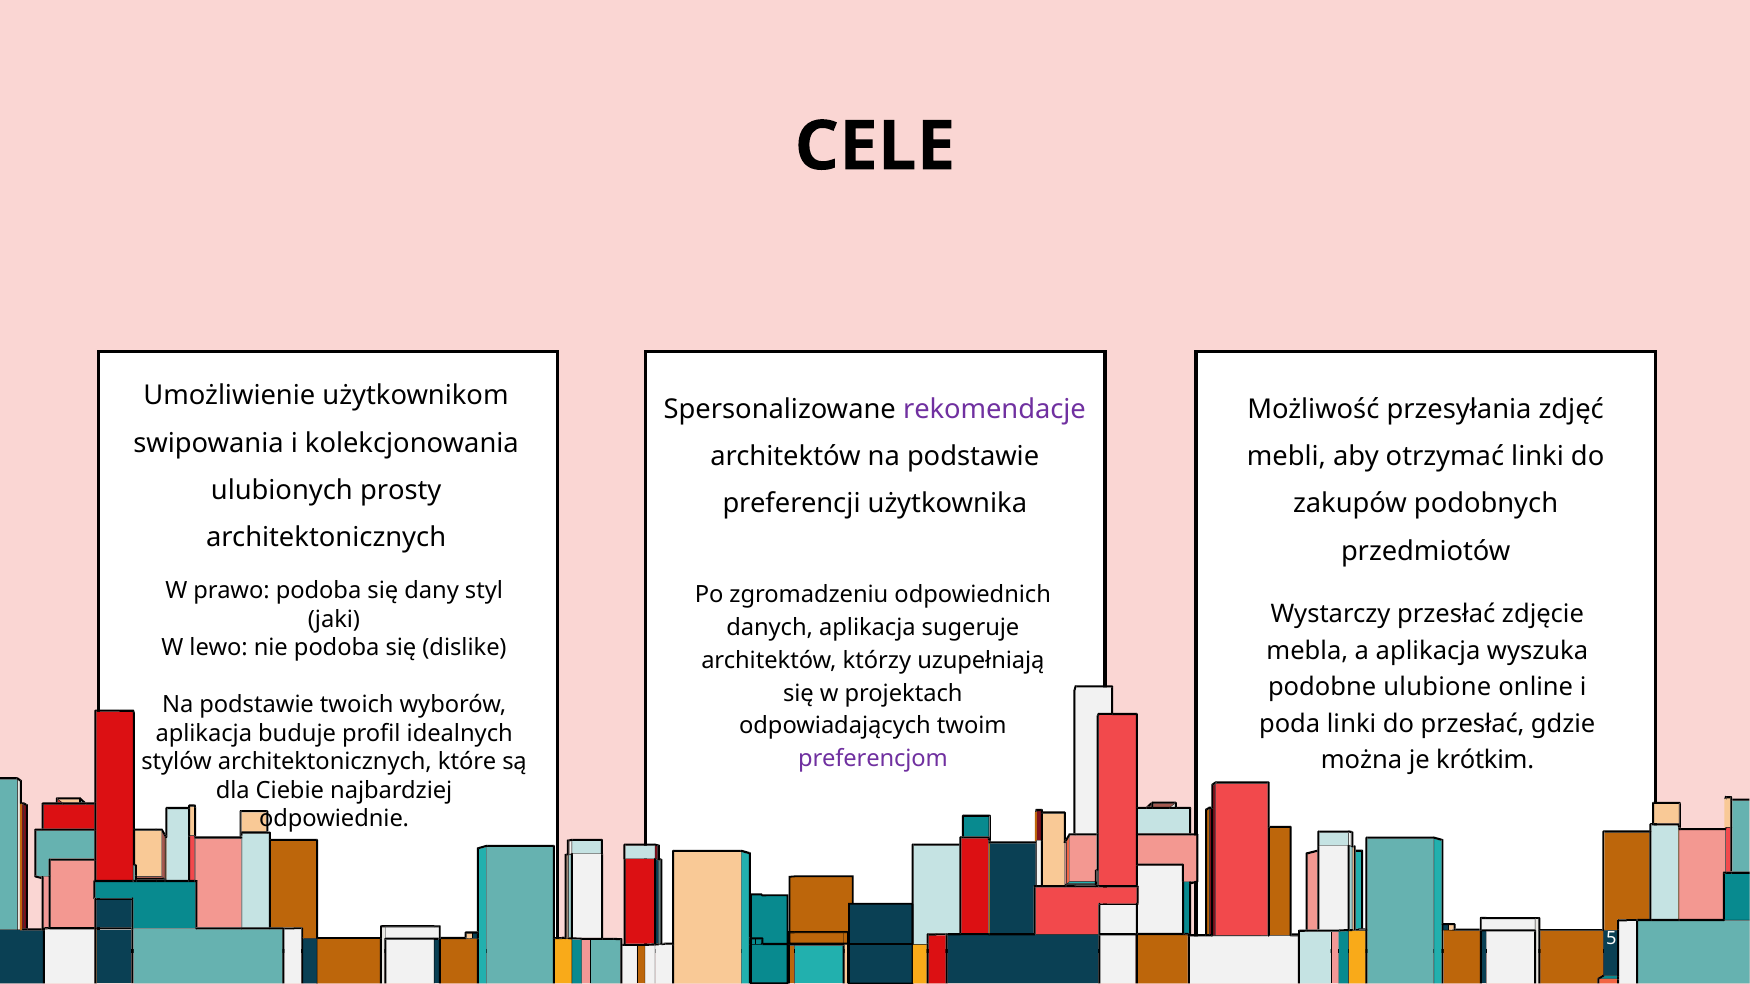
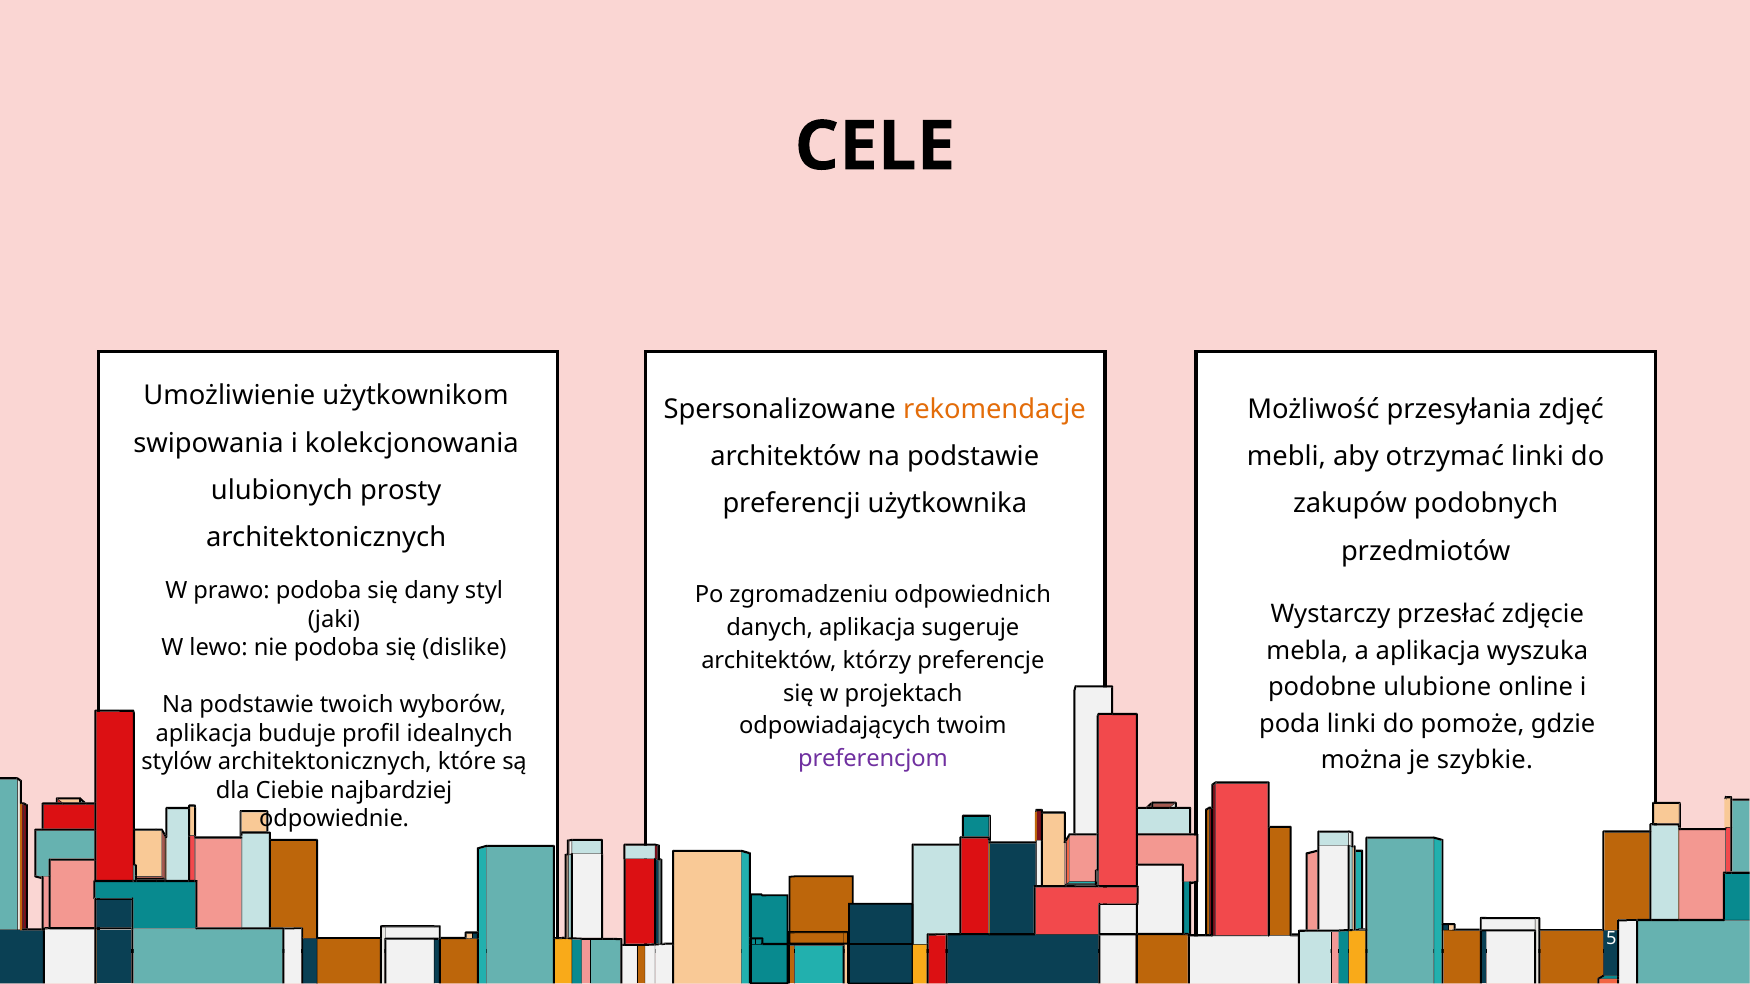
rekomendacje colour: purple -> orange (994, 409)
uzupełniają: uzupełniają -> preferencje (981, 661)
do przesłać: przesłać -> pomoże (1473, 724)
krótkim: krótkim -> szybkie (1485, 761)
